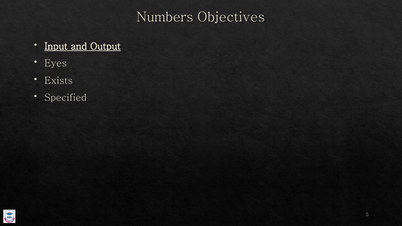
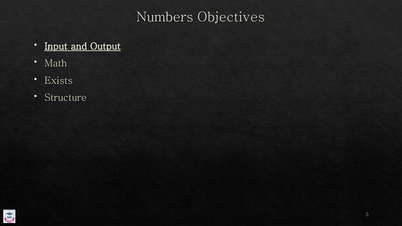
Eyes: Eyes -> Math (56, 63)
Specified: Specified -> Structure (66, 98)
